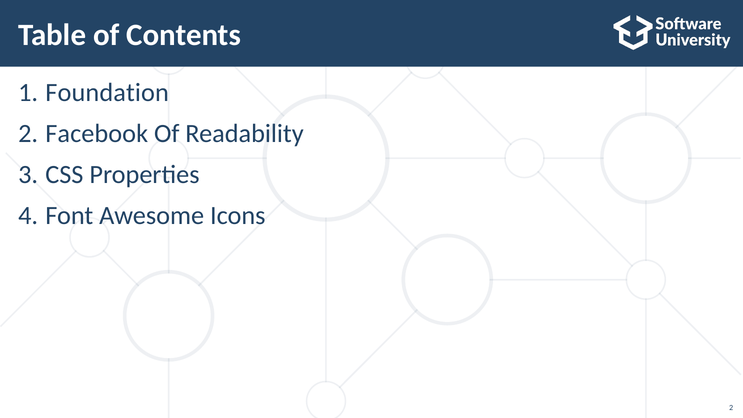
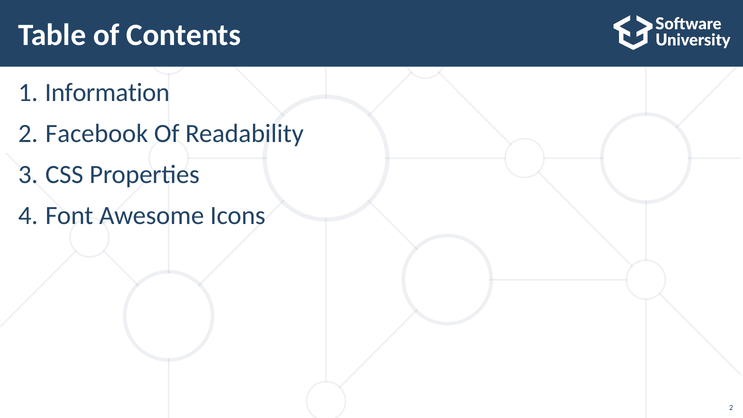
Foundation: Foundation -> Information (107, 93)
